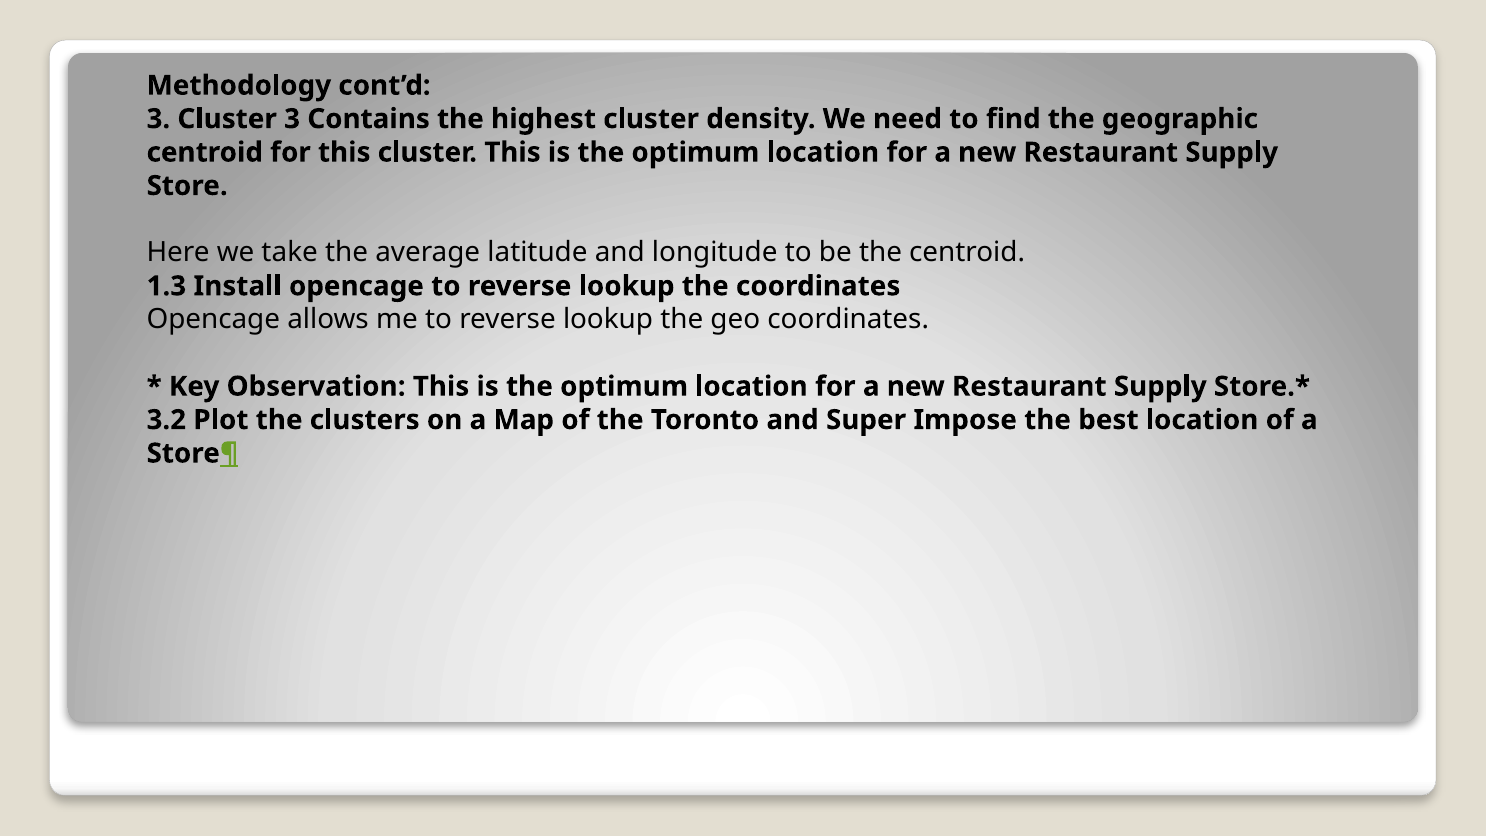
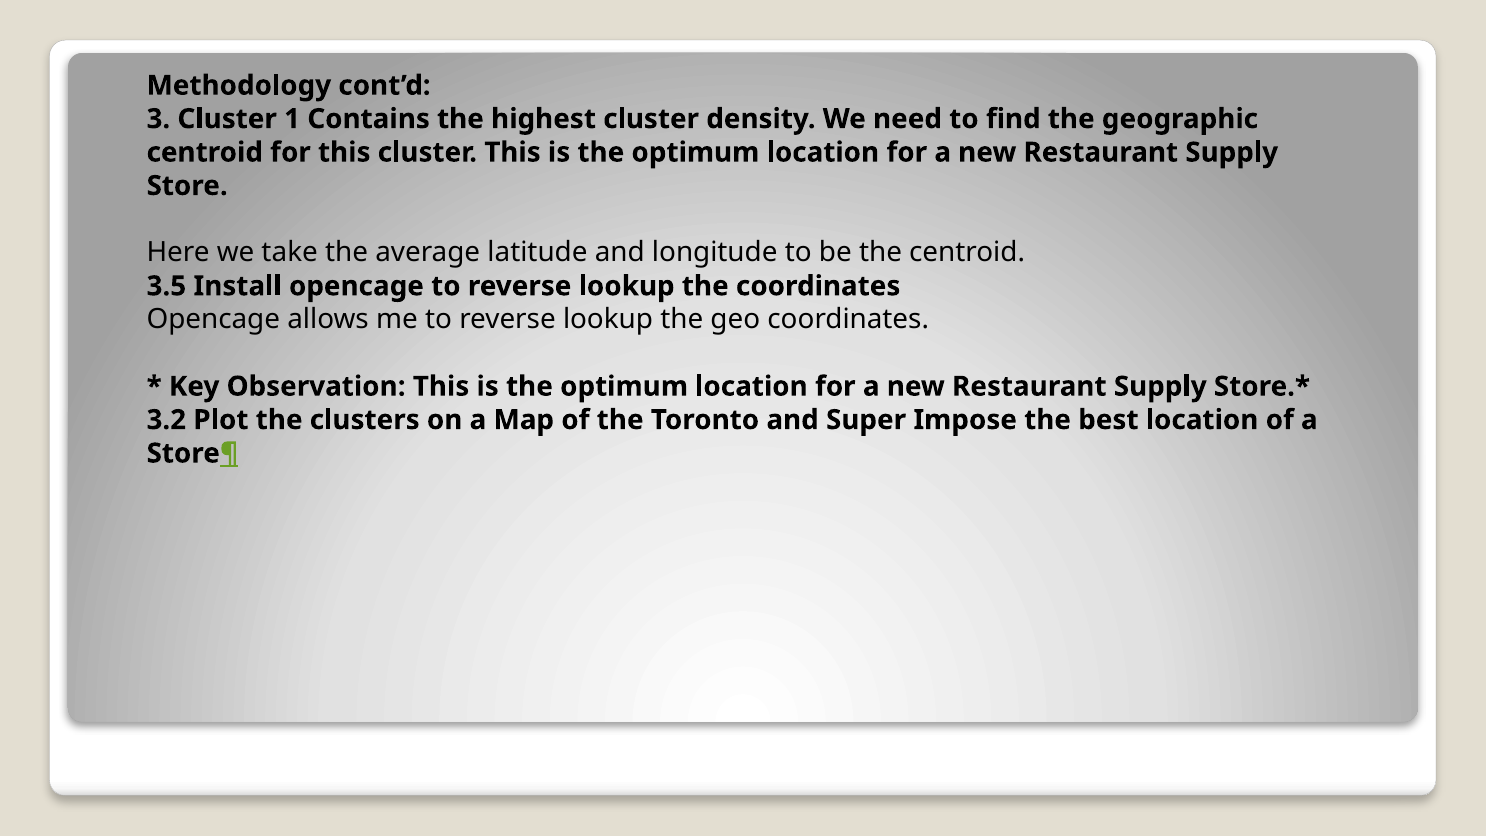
Cluster 3: 3 -> 1 (292, 119)
1.3: 1.3 -> 3.5 (166, 286)
